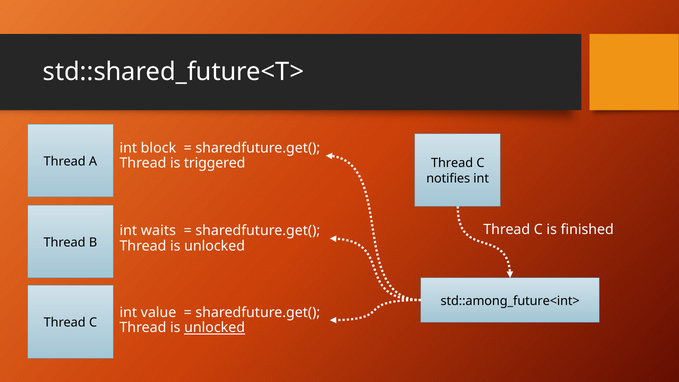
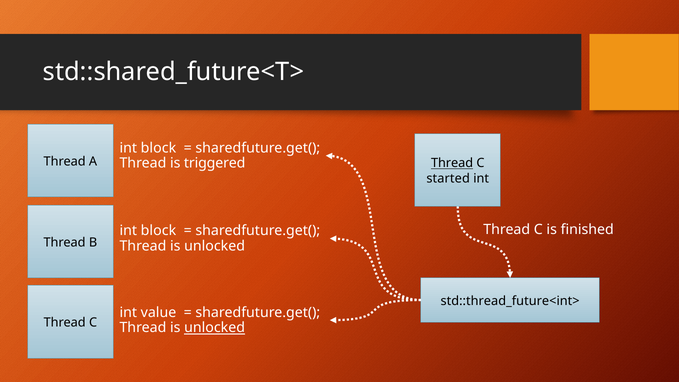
Thread underline: none -> present (452, 163)
notifies: notifies -> started (448, 178)
waits: waits -> block (158, 231)
std::among_future<int>: std::among_future<int> -> std::thread_future<int> (510, 301)
